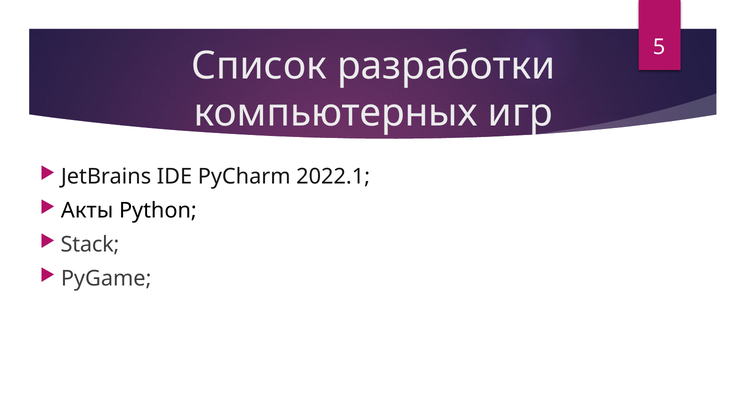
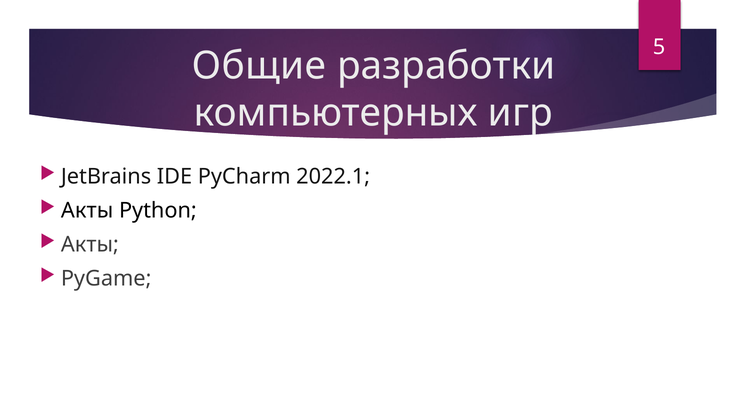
Список: Список -> Общие (259, 66)
Stack: Stack -> Акты (90, 244)
